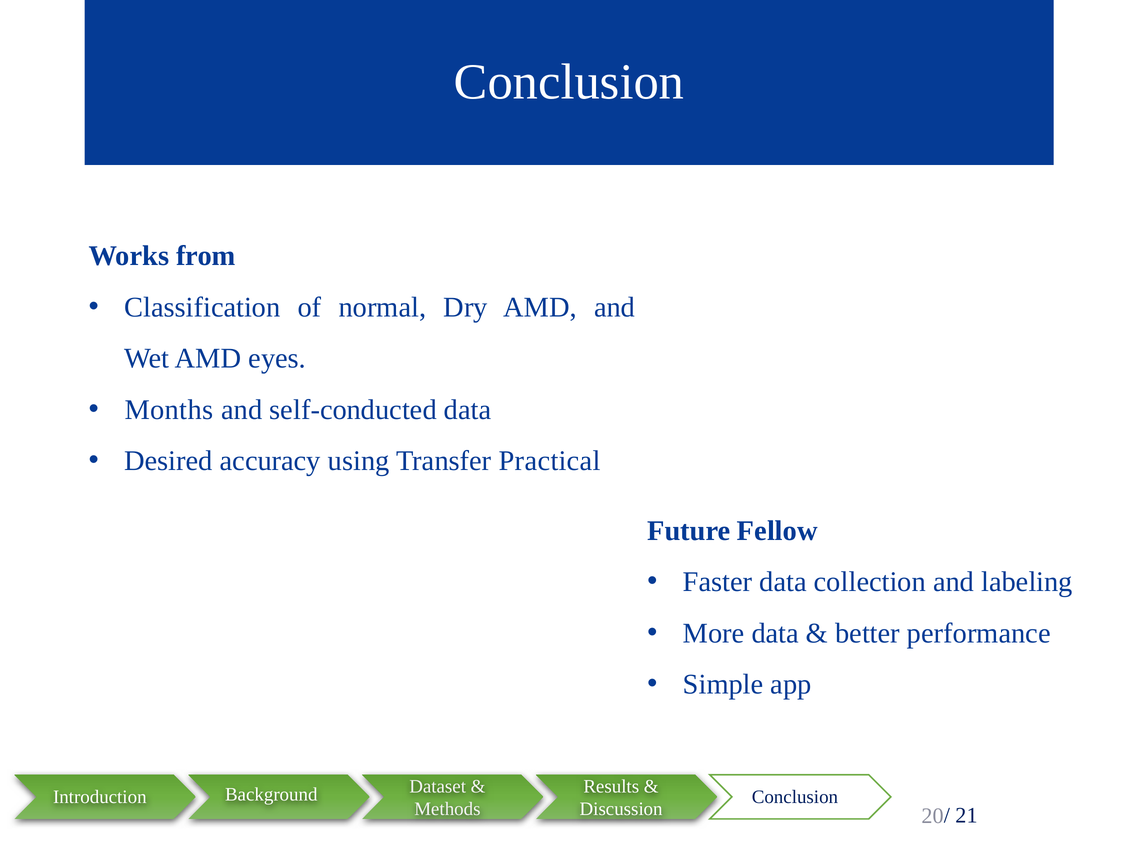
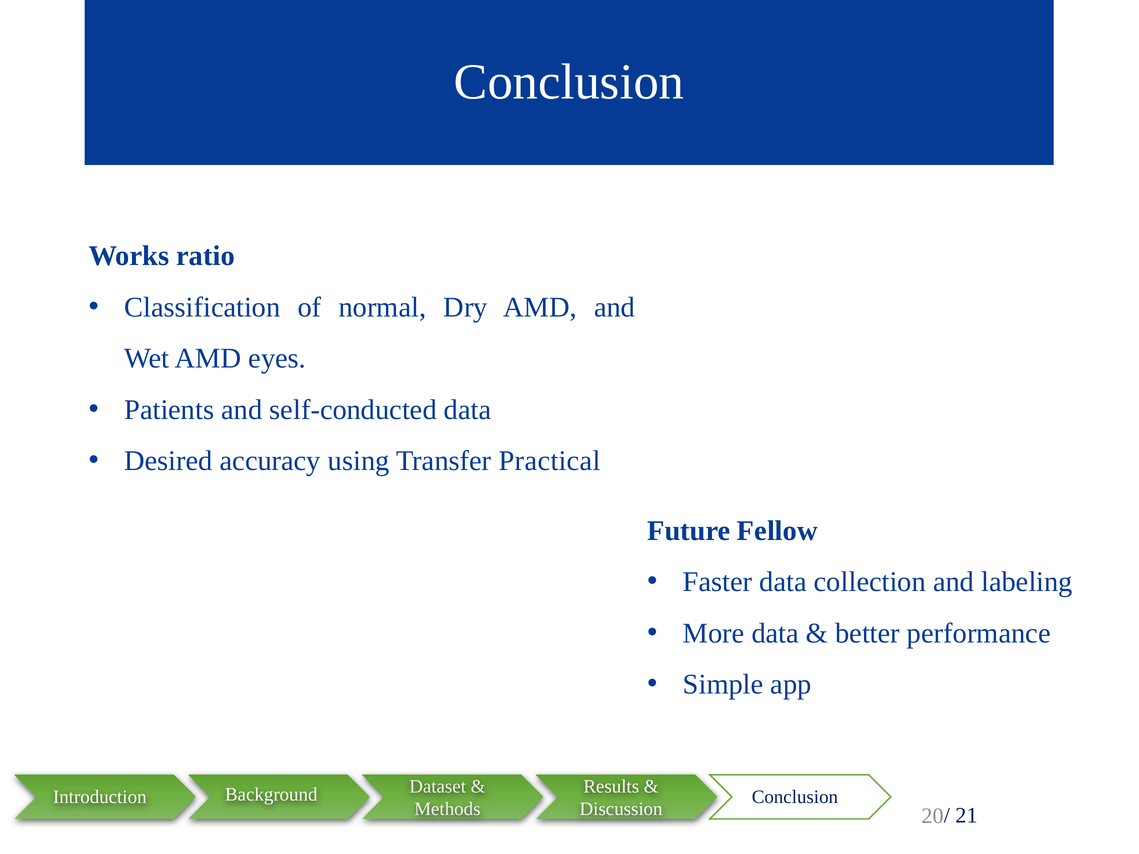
from: from -> ratio (206, 256)
Months: Months -> Patients (169, 410)
